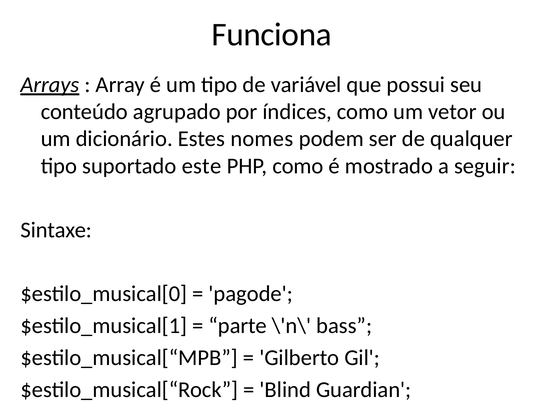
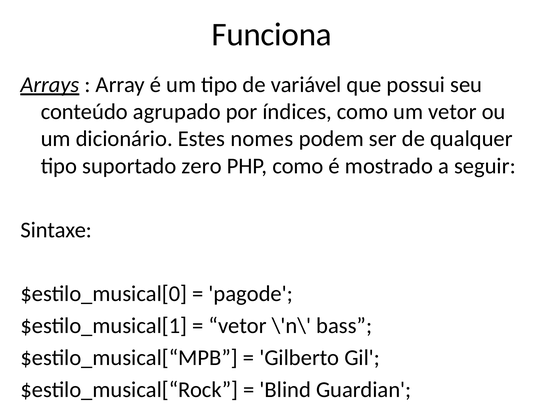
este: este -> zero (202, 166)
parte: parte -> vetor (238, 326)
